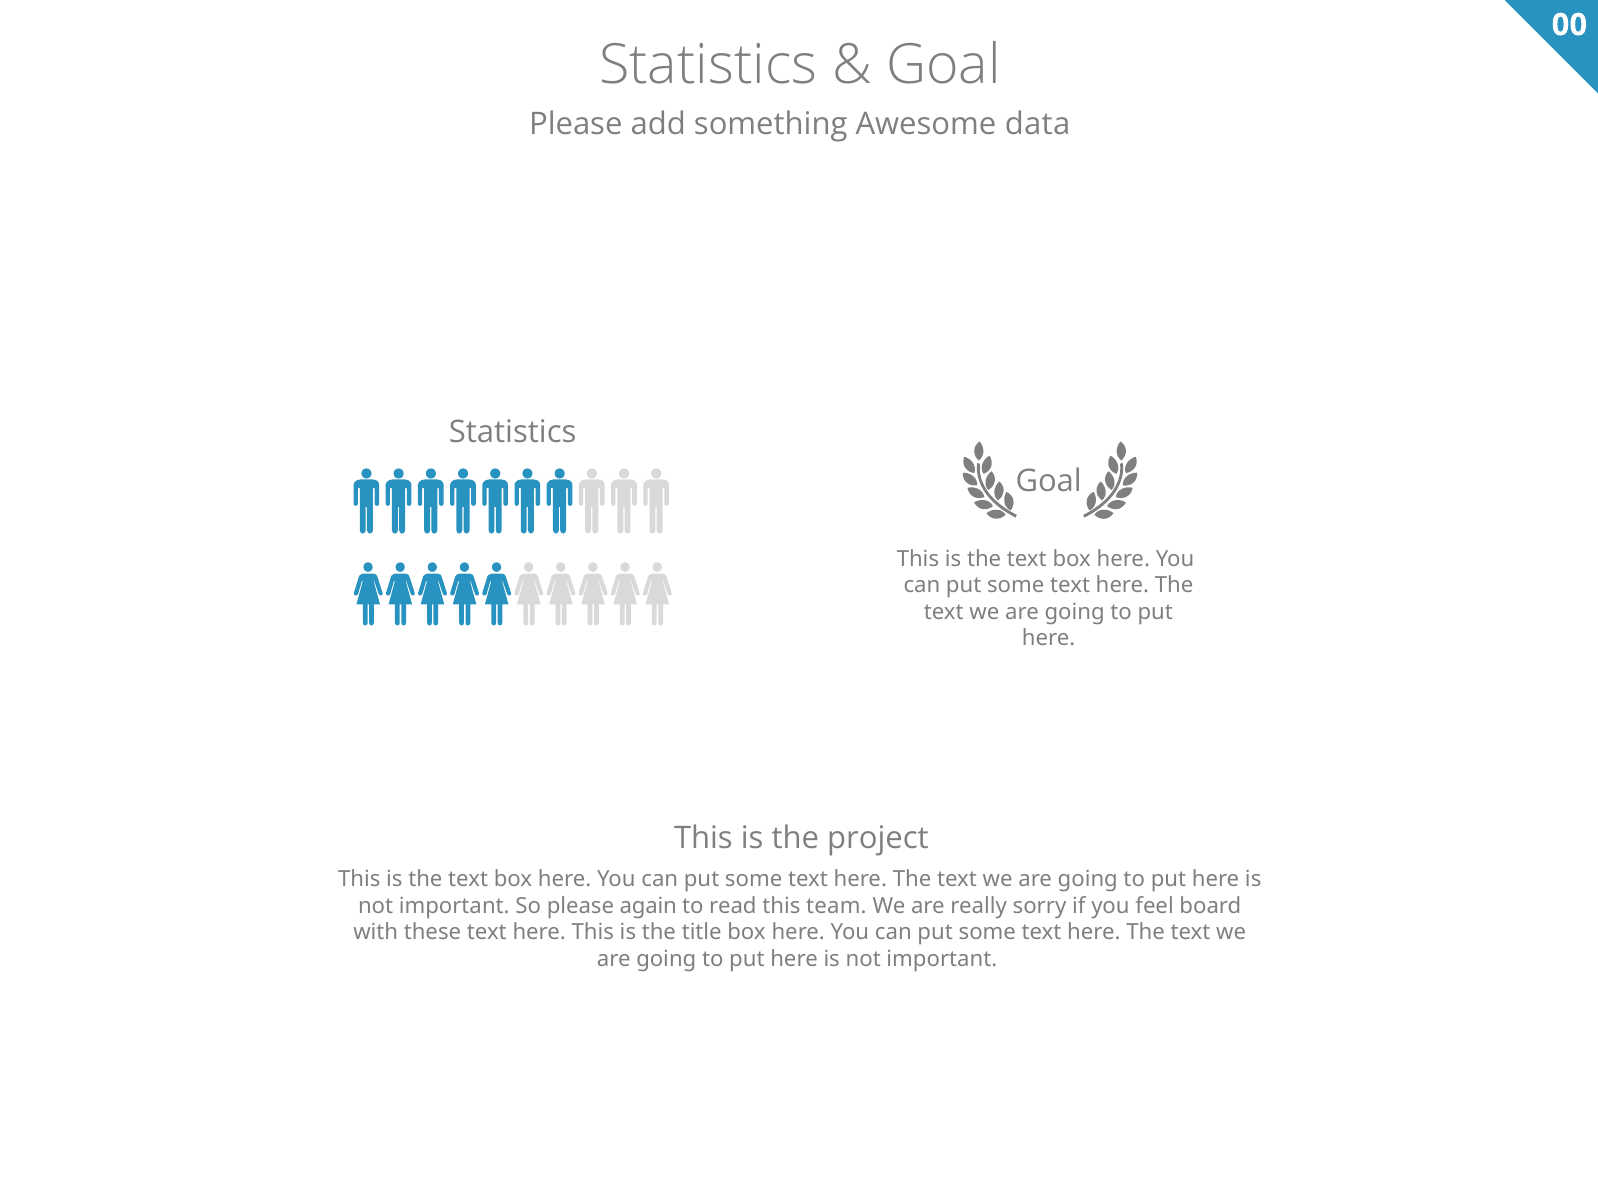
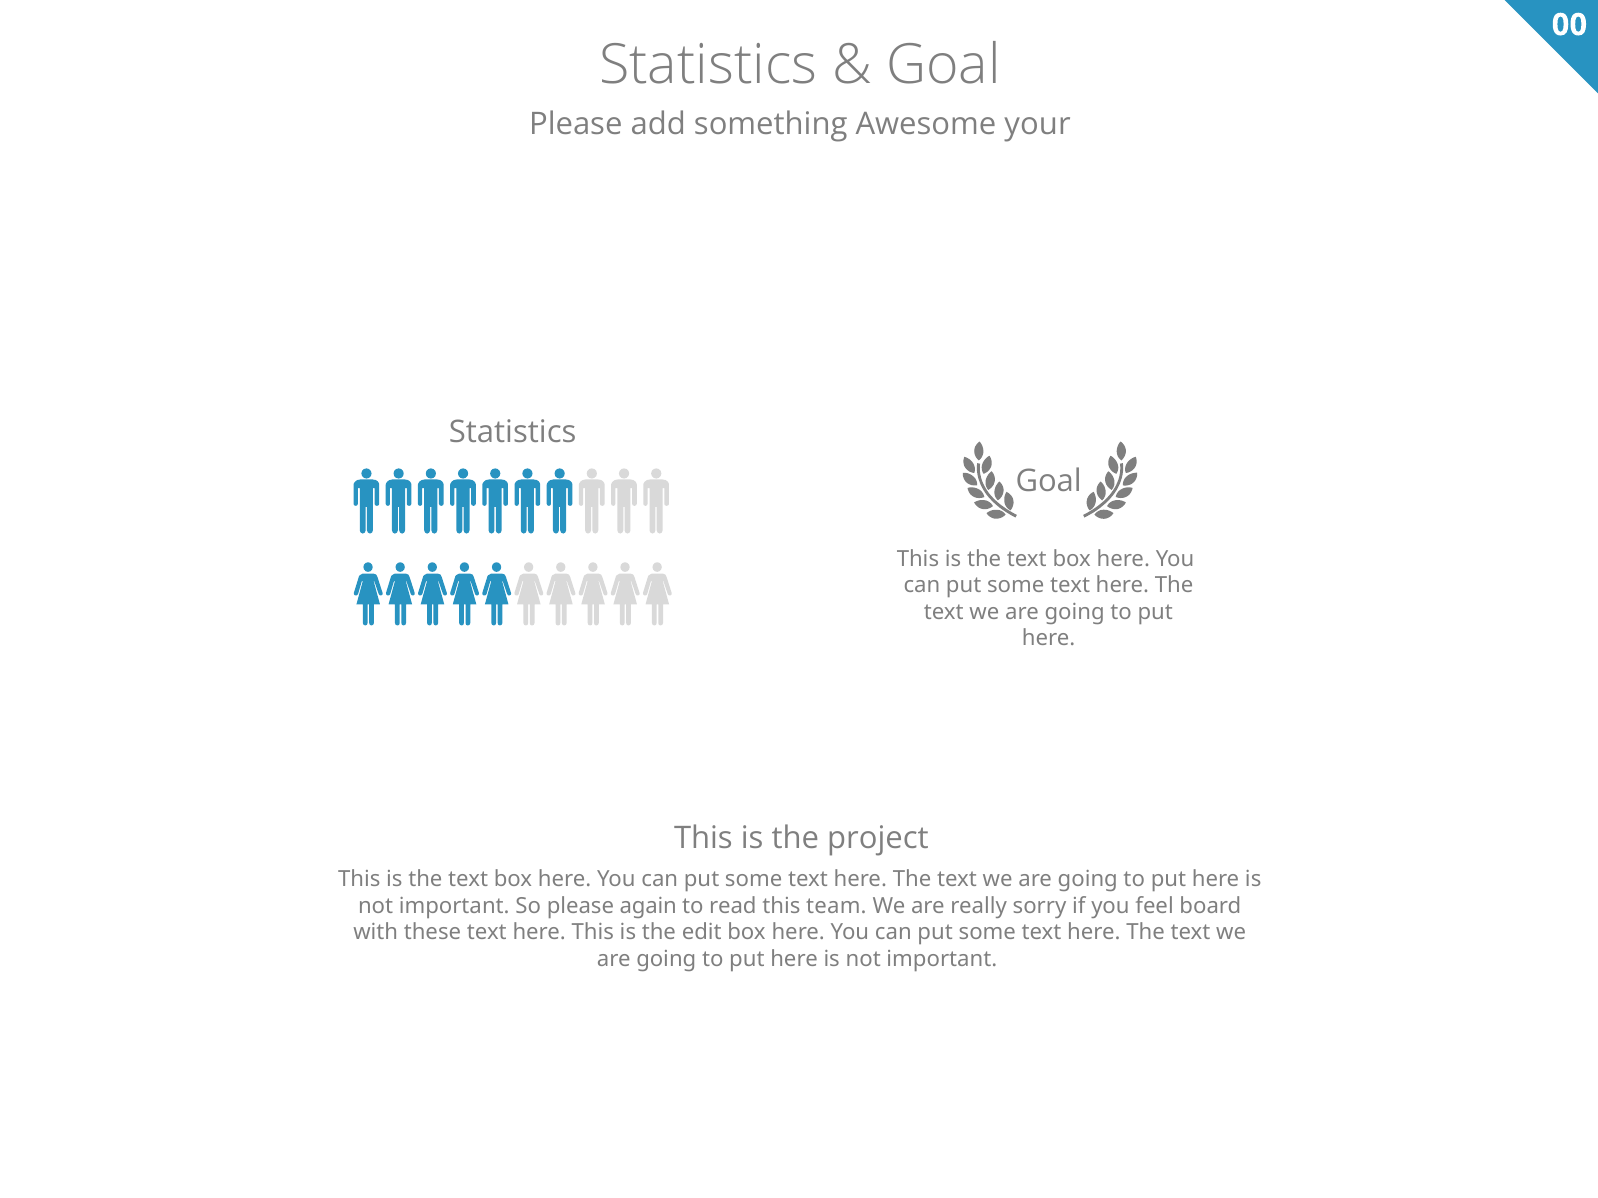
data: data -> your (1038, 124)
title: title -> edit (702, 933)
